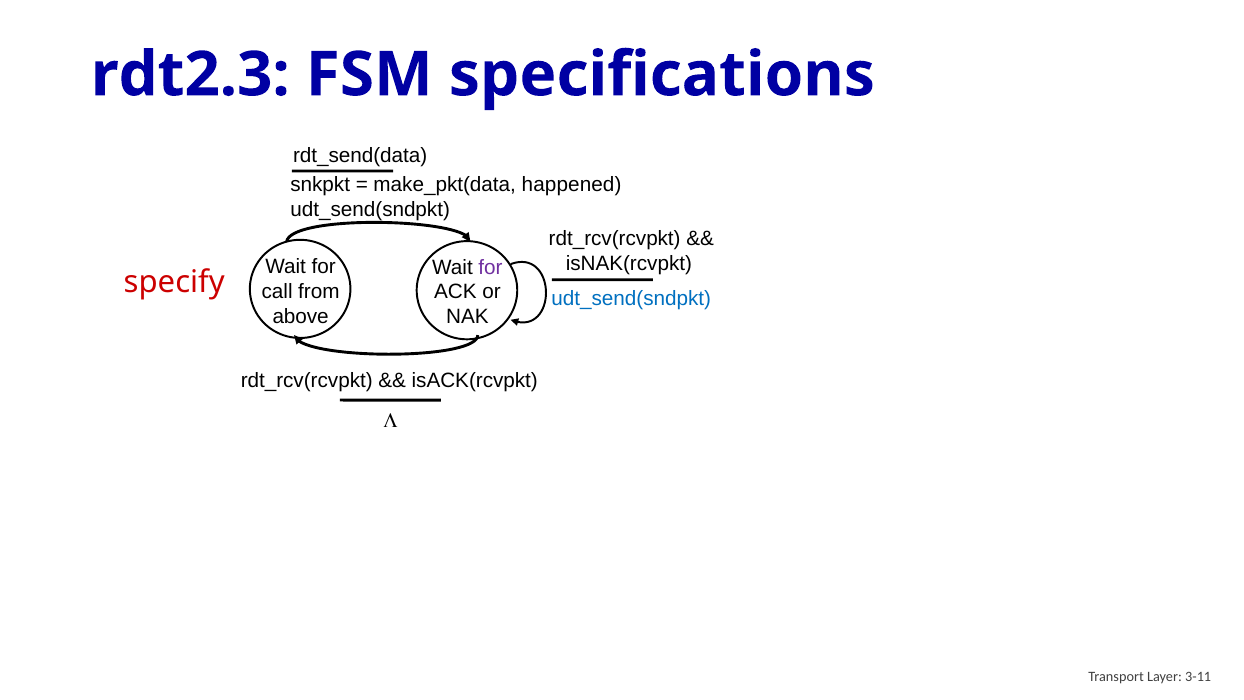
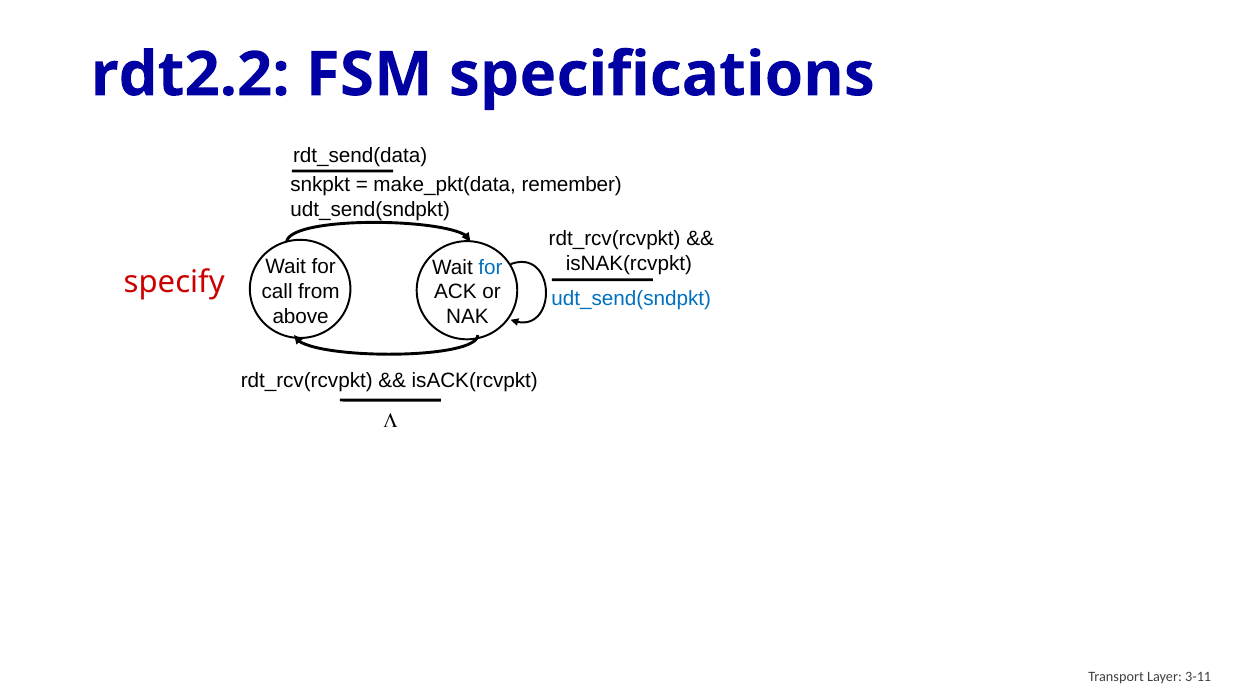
rdt2.3: rdt2.3 -> rdt2.2 (190, 75)
happened: happened -> remember (572, 185)
for colour: purple -> blue (490, 267)
